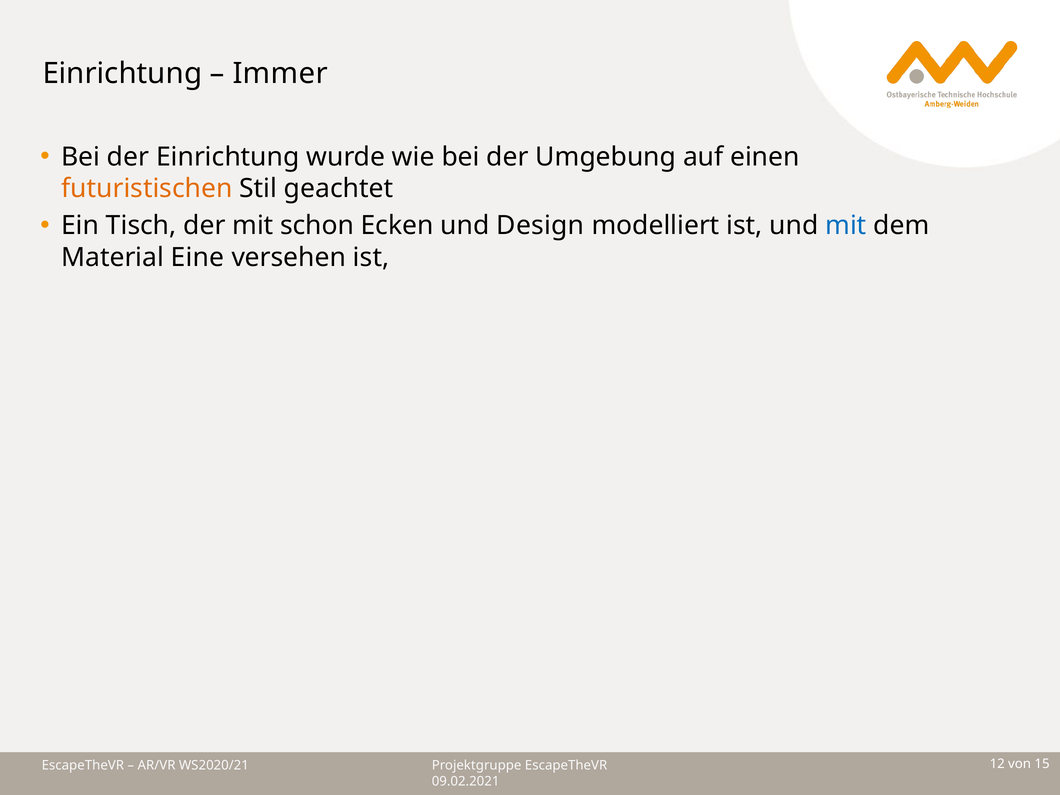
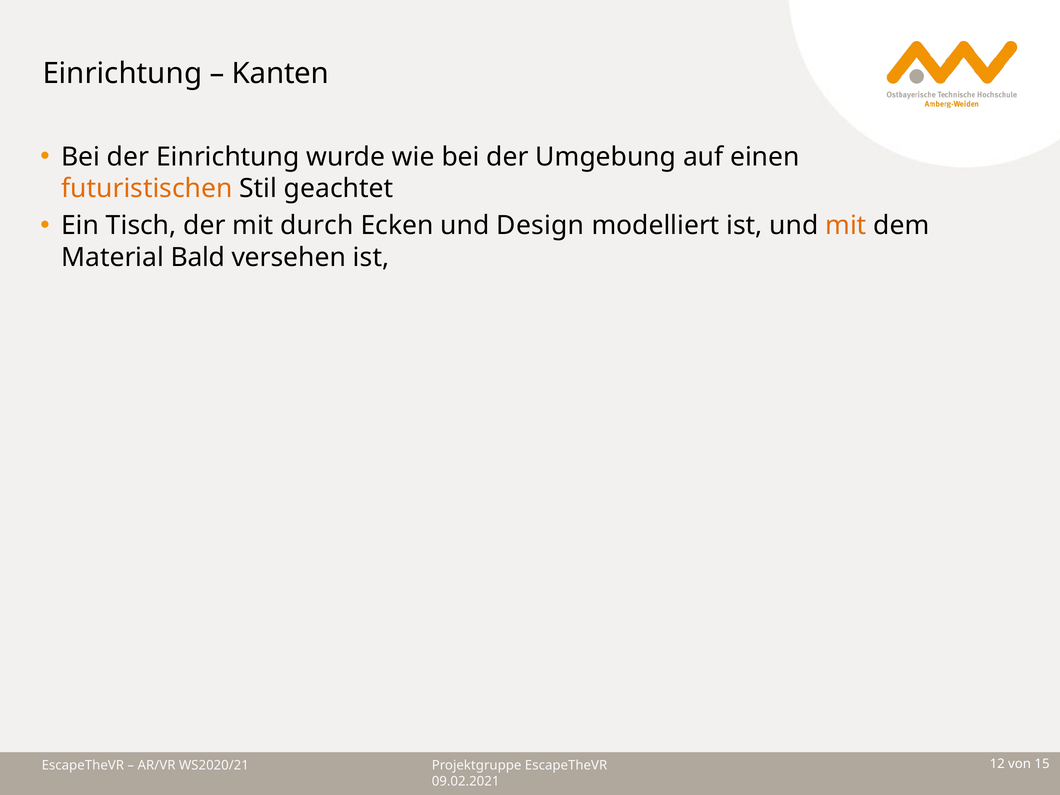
Immer: Immer -> Kanten (280, 73)
schon: schon -> durch (317, 226)
mit colour: blue -> orange (846, 226)
Eine: Eine -> Bald (198, 258)
